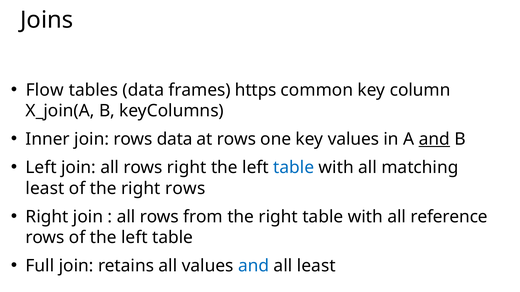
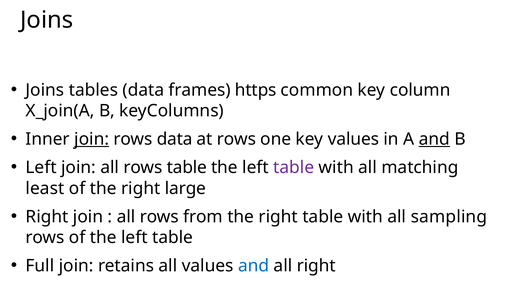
Flow: Flow -> Joins (45, 90)
join underline: none -> present (92, 139)
rows right: right -> table (187, 168)
table colour: blue -> purple (294, 168)
right rows: rows -> large (185, 189)
reference: reference -> sampling (449, 217)
all least: least -> right (316, 266)
